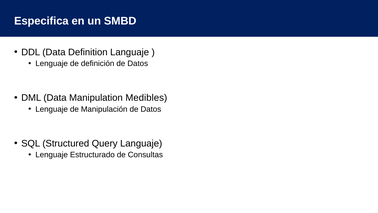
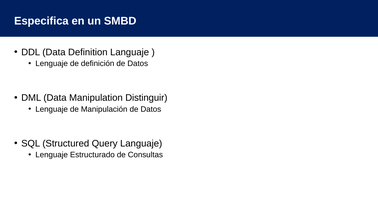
Medibles: Medibles -> Distinguir (146, 98)
